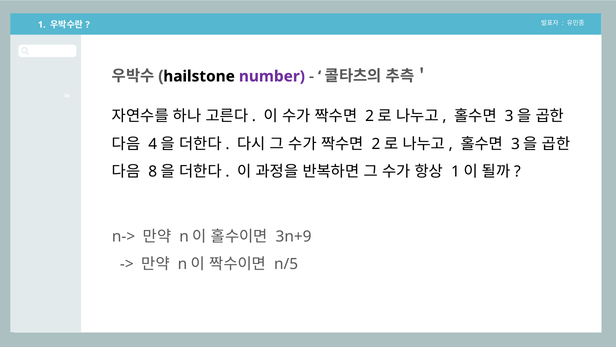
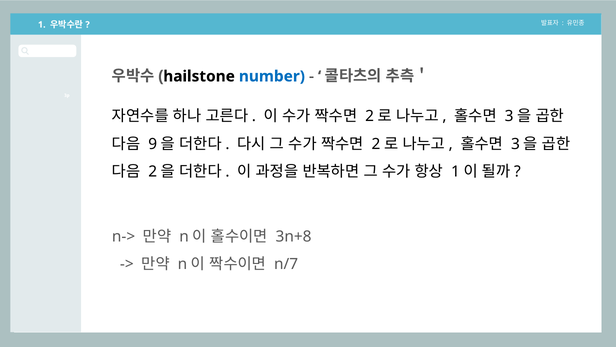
number colour: purple -> blue (272, 76)
4: 4 -> 9 (153, 144)
8: 8 -> 2 (153, 172)
3n+9: 3n+9 -> 3n+8 (294, 236)
n/5: n/5 -> n/7 (286, 264)
